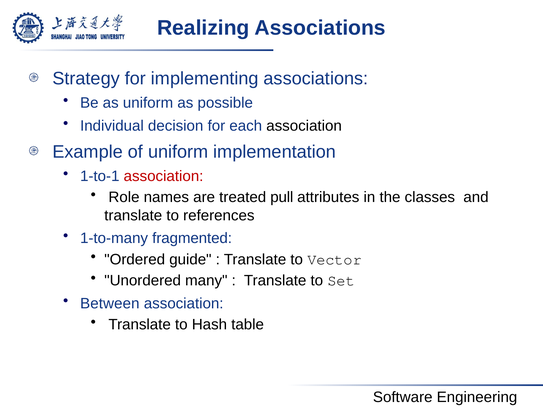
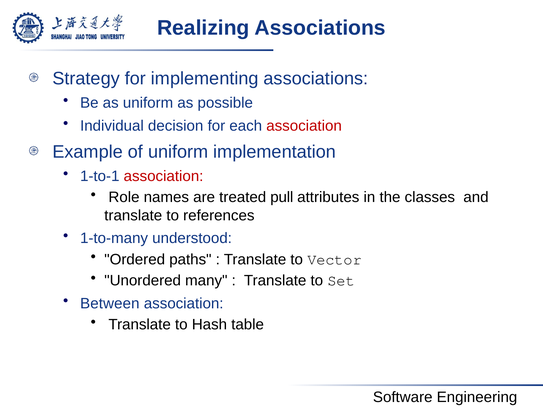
association colour: black -> red (304, 126)
fragmented: fragmented -> understood (192, 238)
guide: guide -> paths (190, 260)
